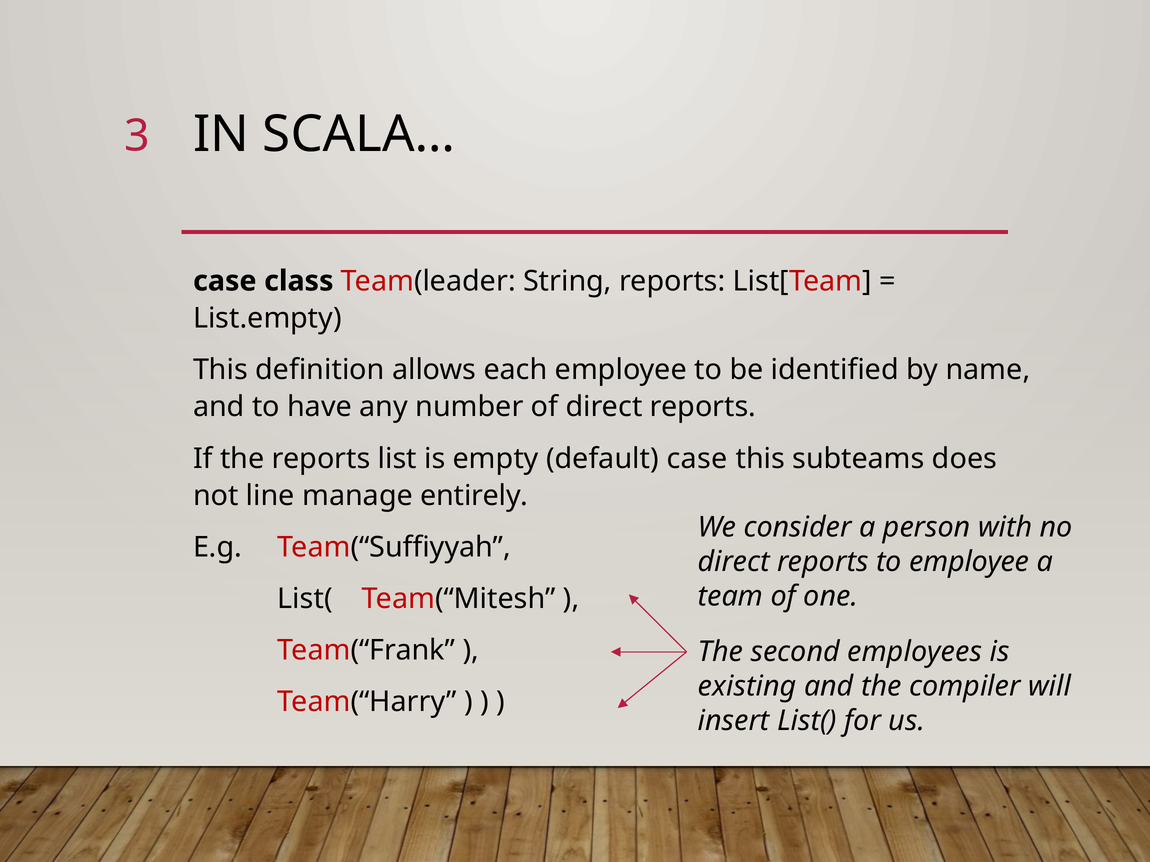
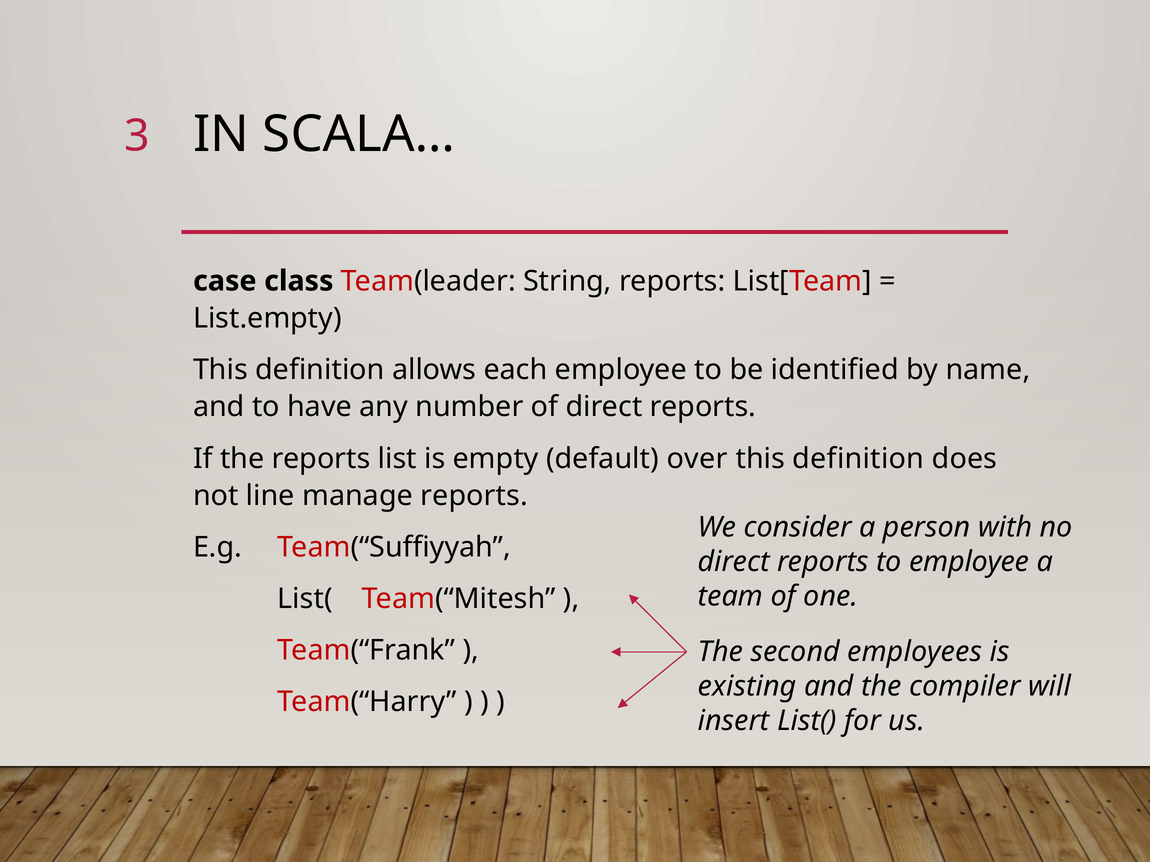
default case: case -> over (697, 459)
subteams: subteams -> definition (858, 459)
manage entirely: entirely -> reports (474, 496)
